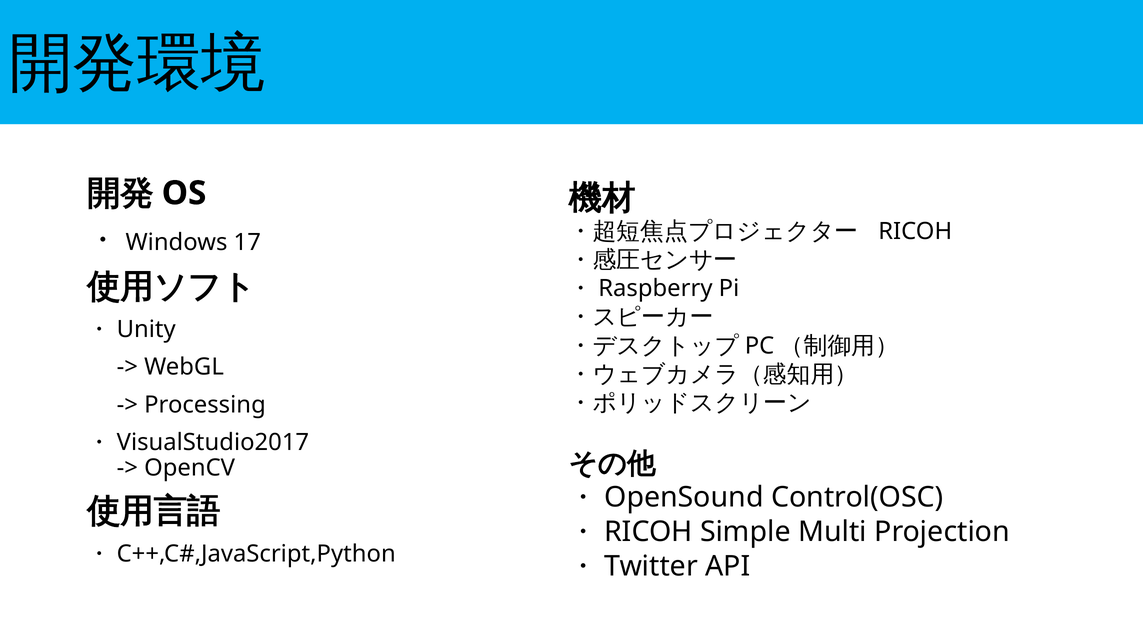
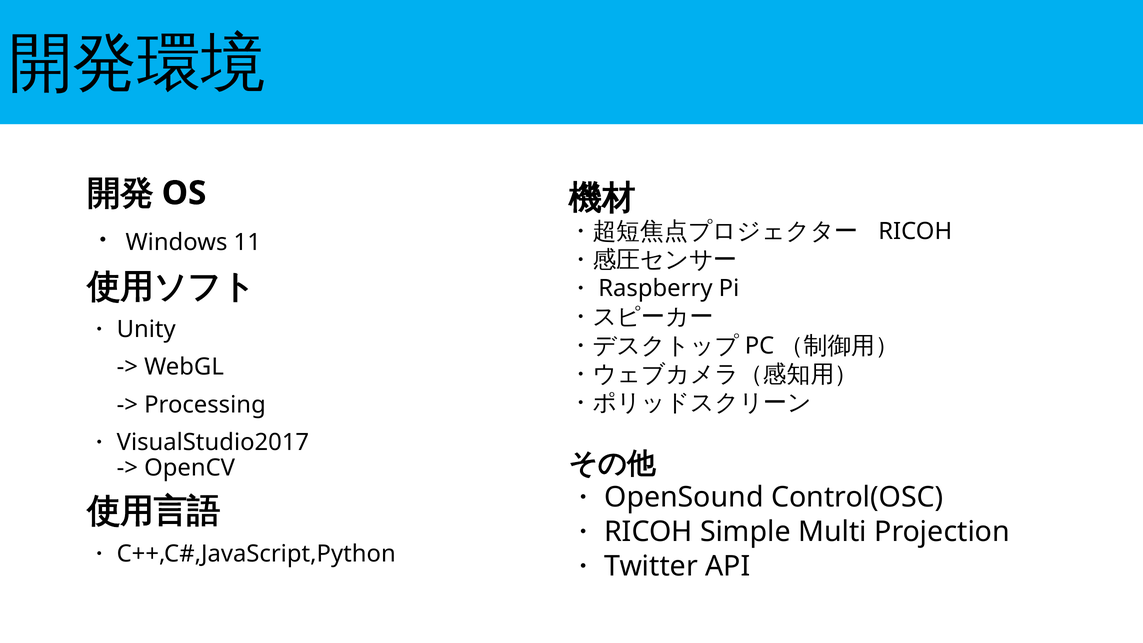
17: 17 -> 11 (247, 242)
